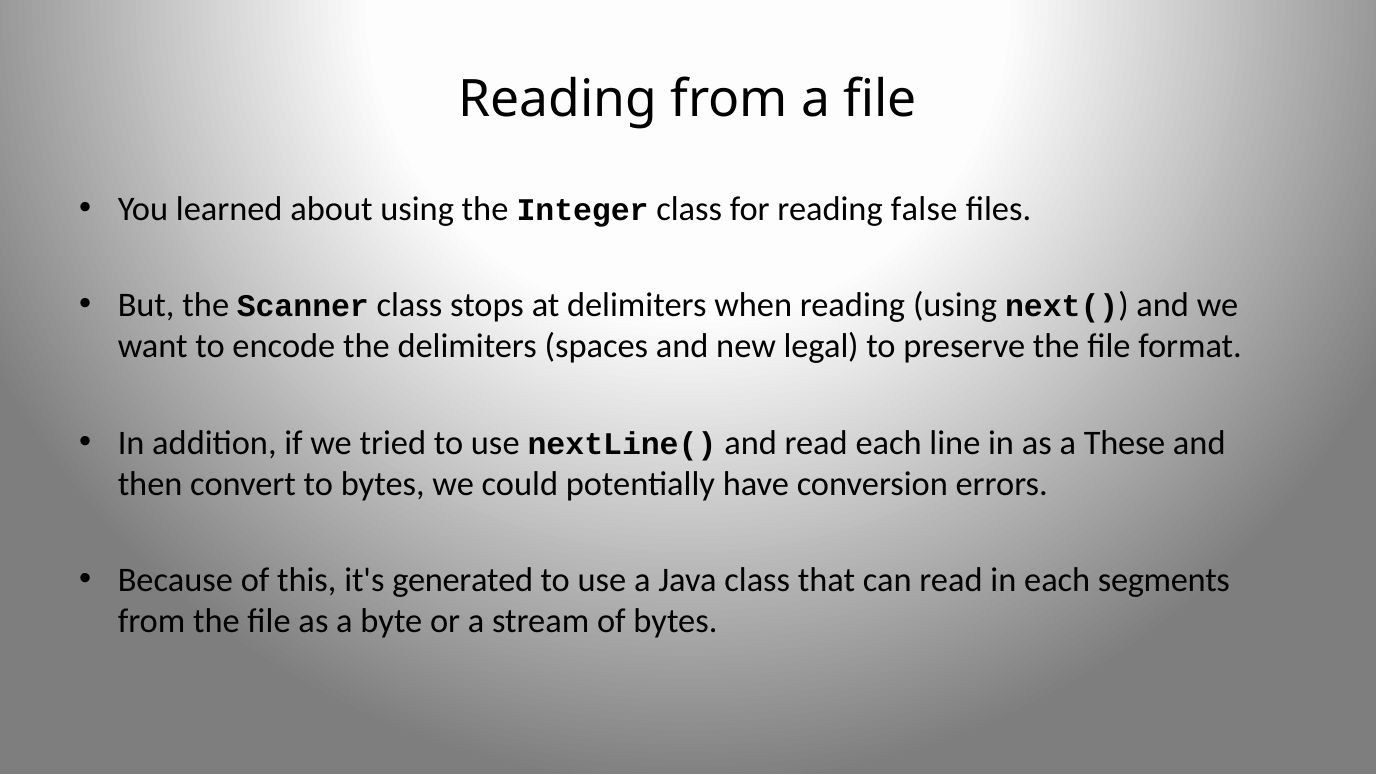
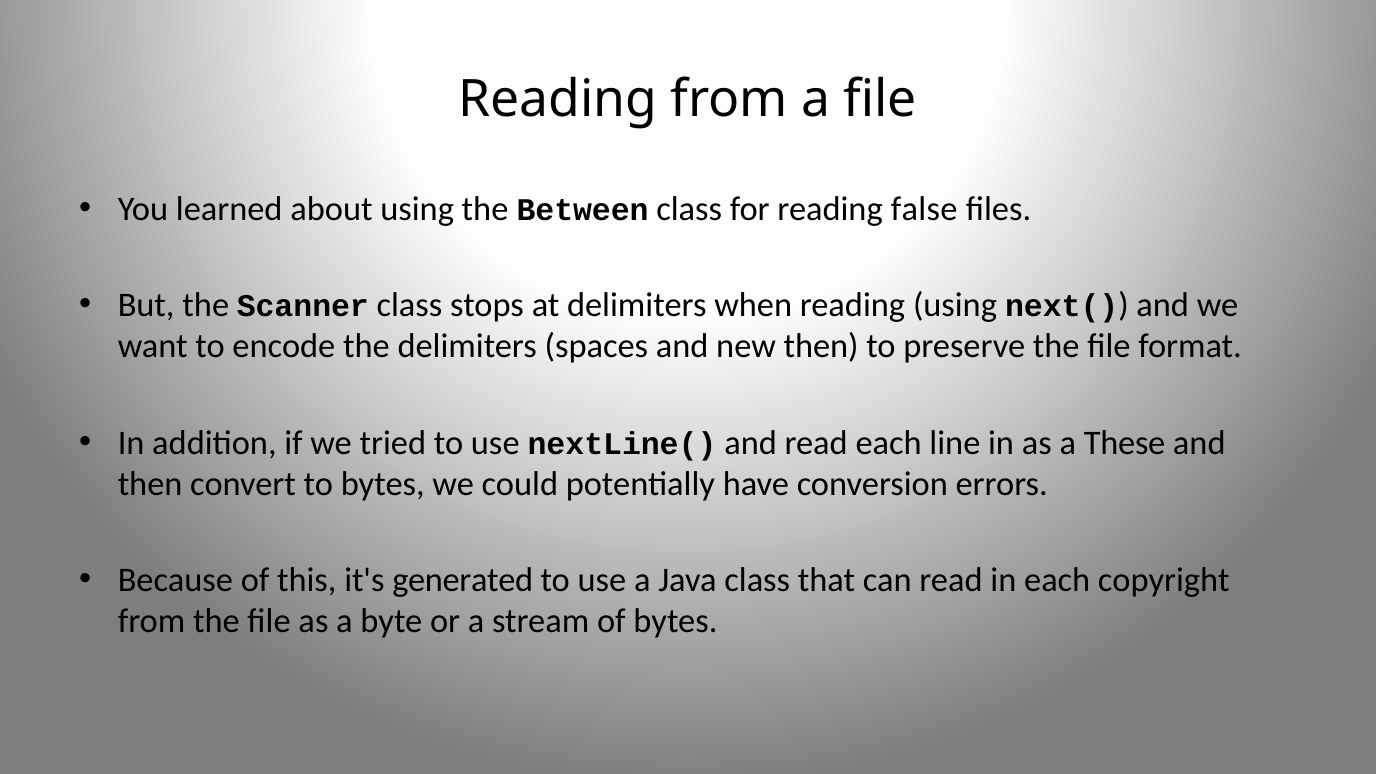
Integer: Integer -> Between (583, 210)
new legal: legal -> then (821, 346)
segments: segments -> copyright (1164, 580)
